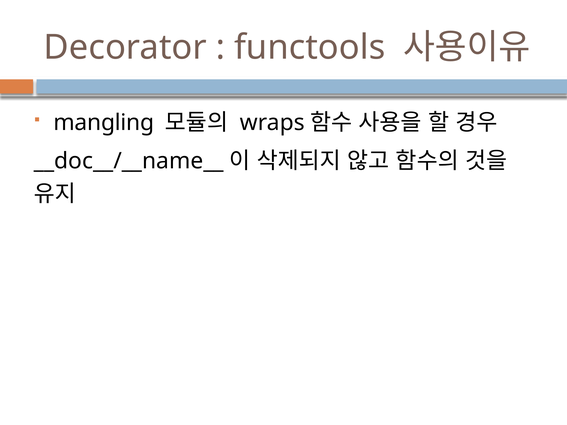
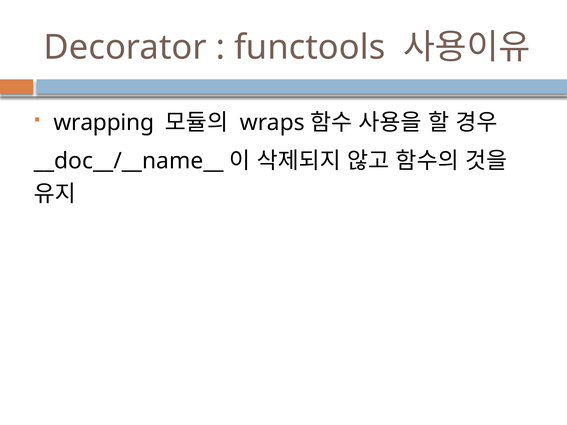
mangling: mangling -> wrapping (104, 123)
